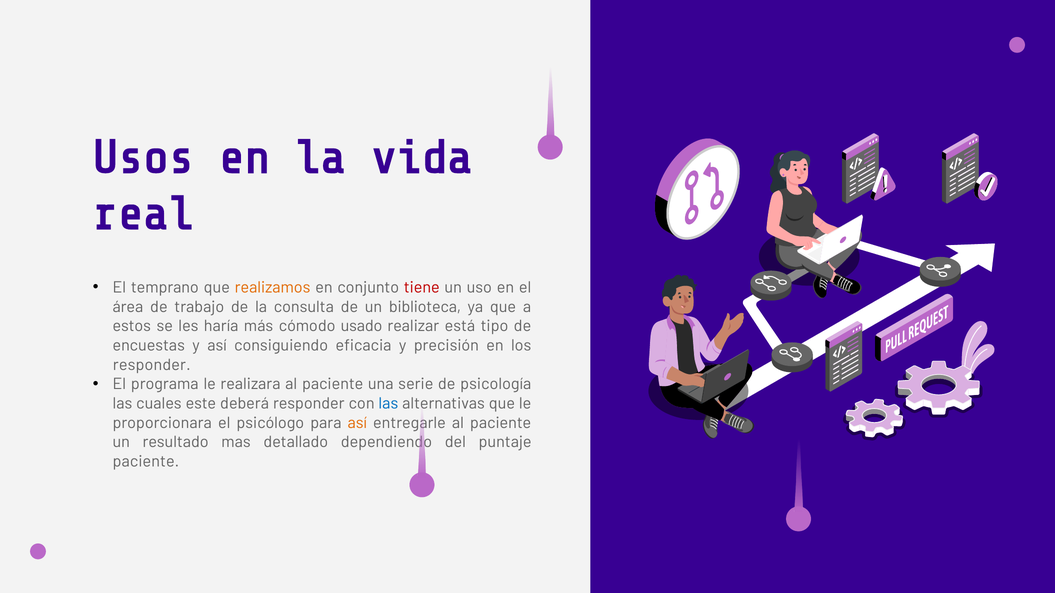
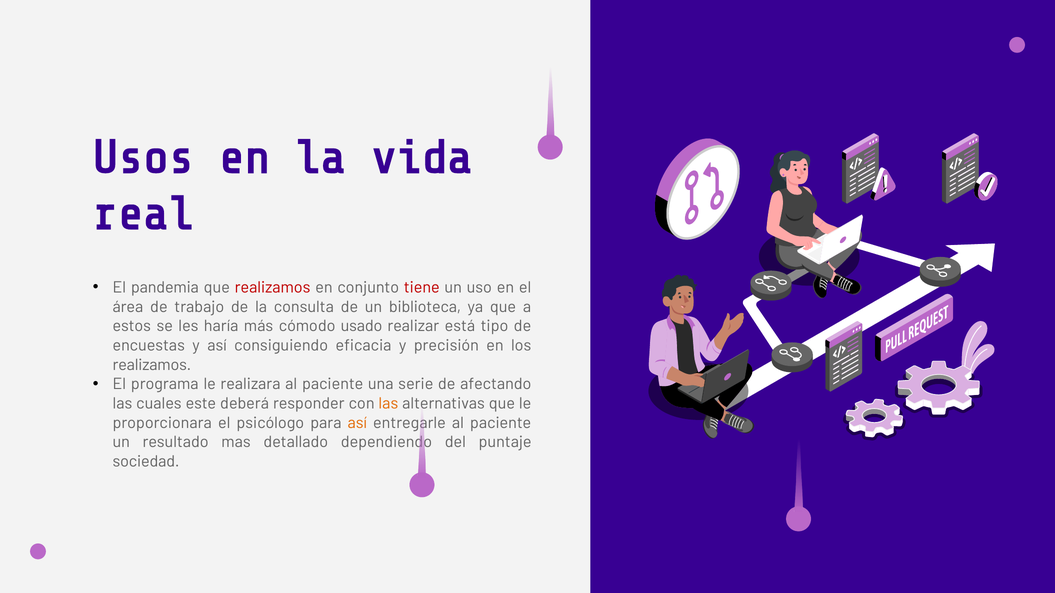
temprano: temprano -> pandemia (165, 288)
realizamos colour: orange -> red (273, 288)
responder: responder -> realizamos (152, 365)
psicología: psicología -> afectando (496, 384)
las colour: blue -> orange (388, 404)
paciente: paciente -> sociedad (146, 462)
